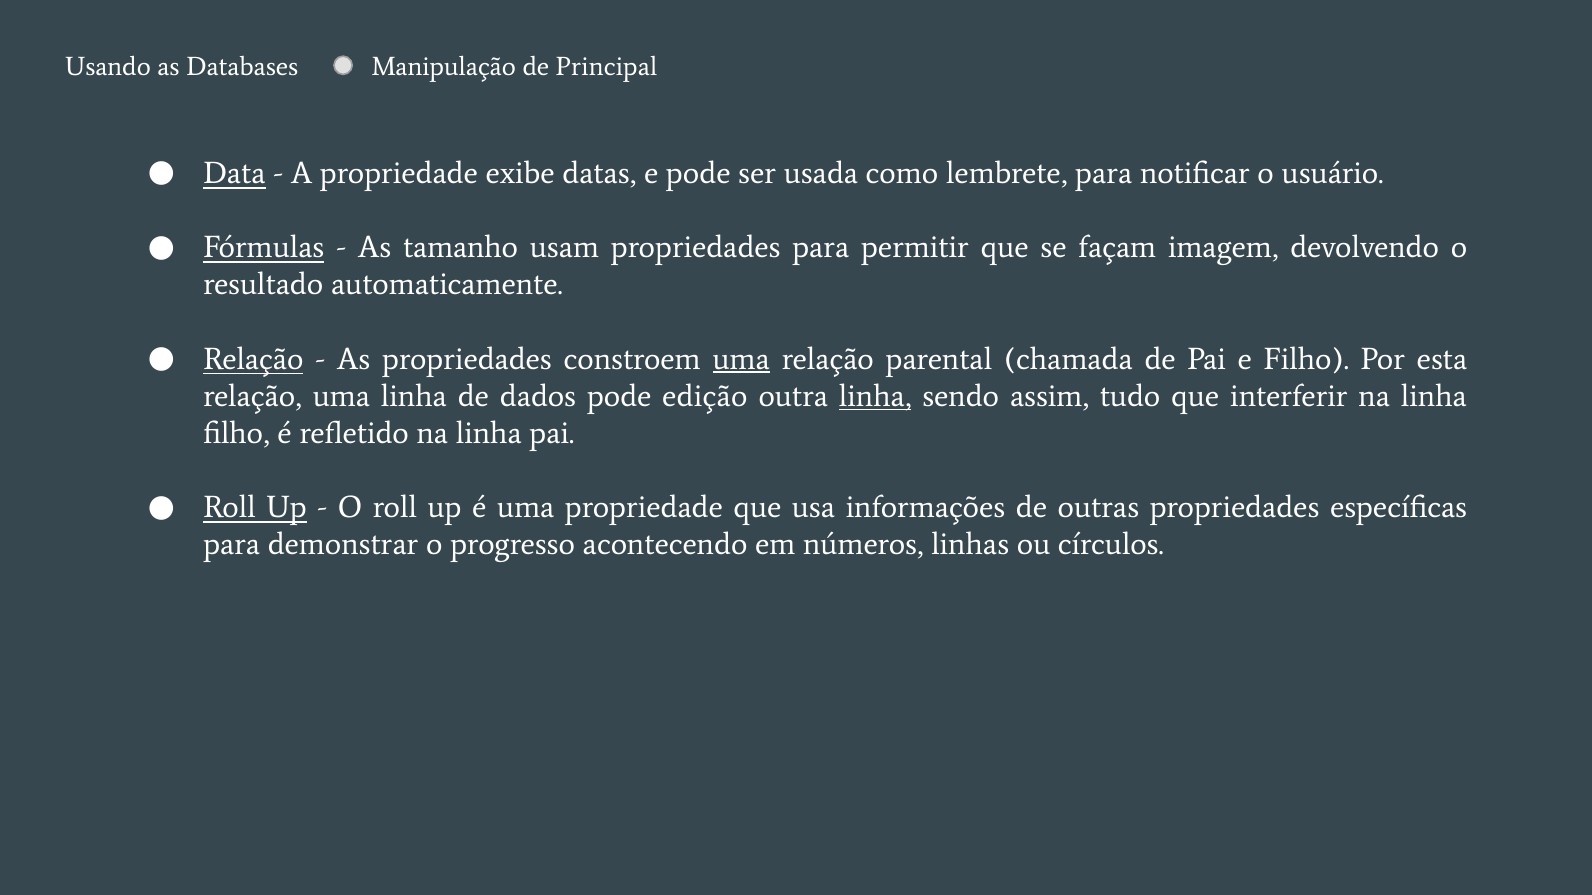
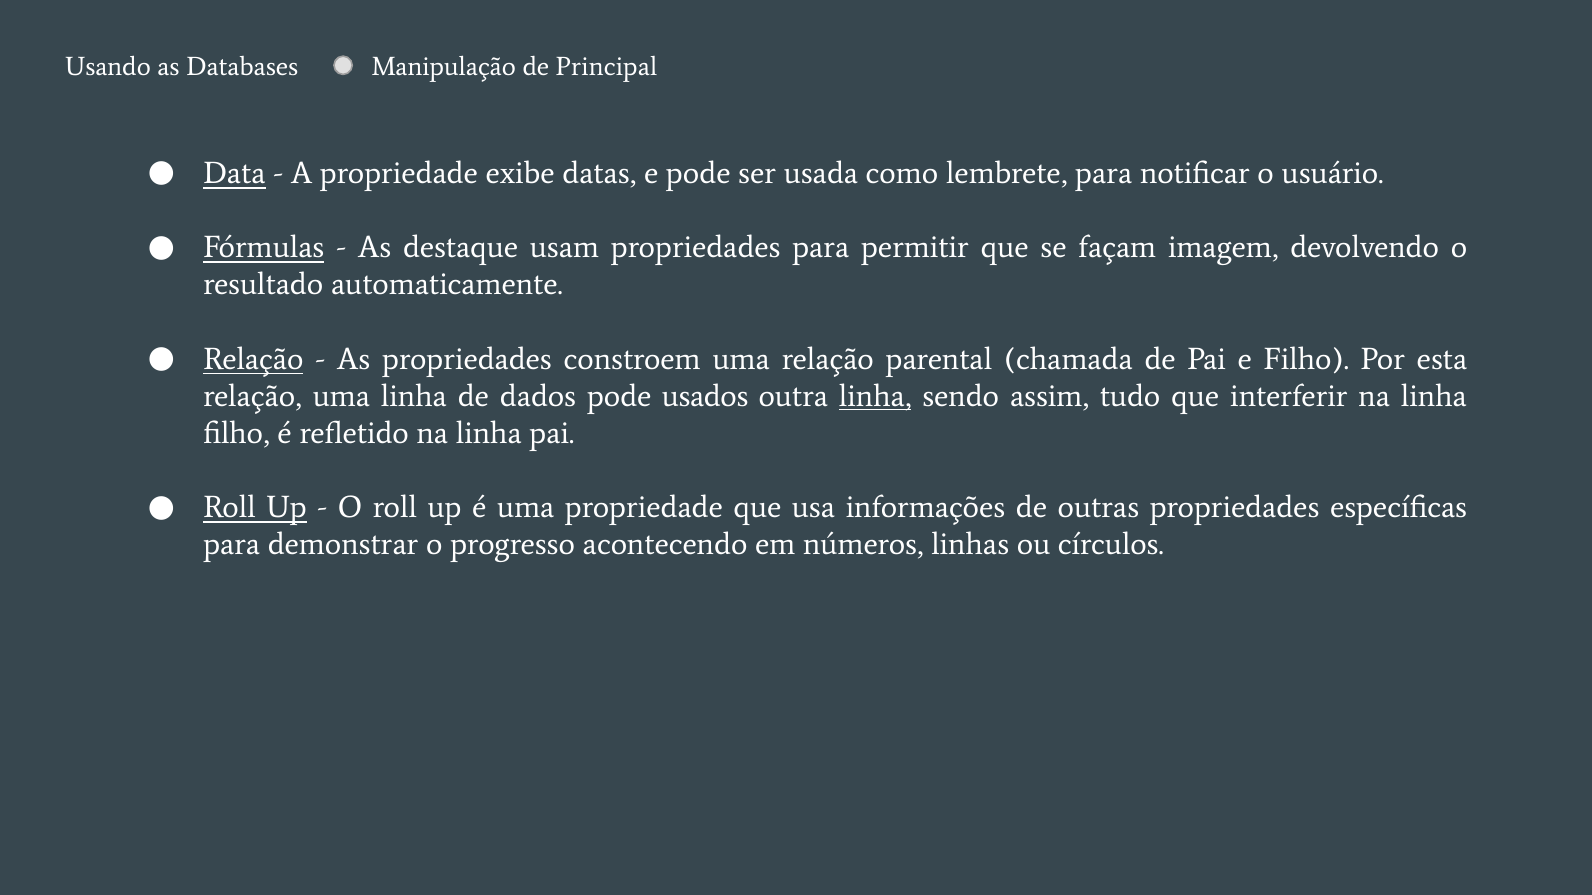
tamanho: tamanho -> destaque (461, 248)
uma underline: present -> none (741, 359)
edição: edição -> usados (705, 396)
